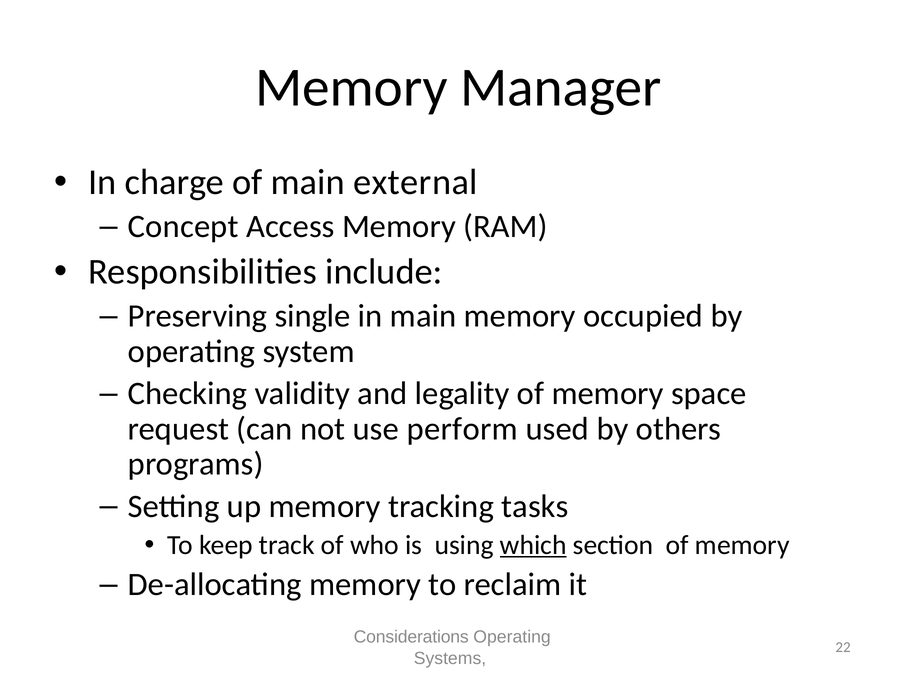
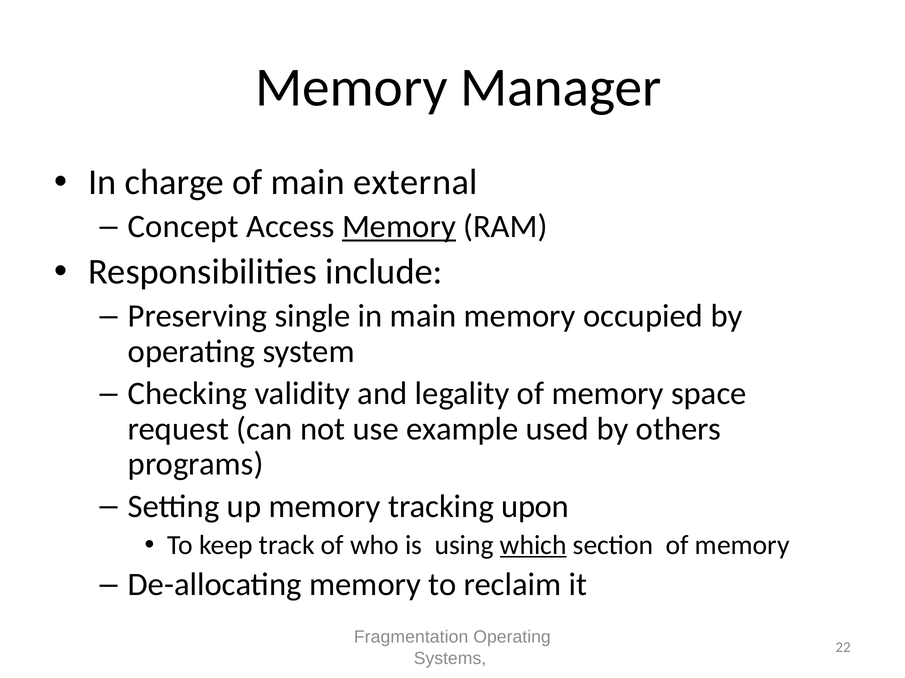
Memory underline: none -> present (399, 227)
perform: perform -> example (462, 429)
tasks: tasks -> upon (535, 507)
Considerations: Considerations -> Fragmentation (411, 638)
